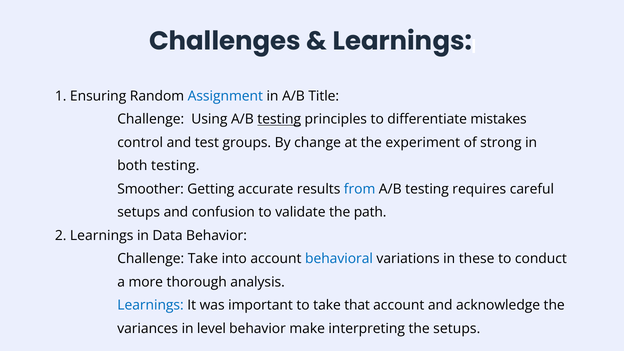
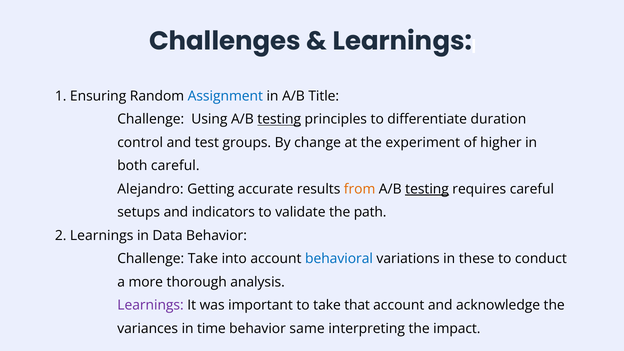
mistakes: mistakes -> duration (498, 119)
strong: strong -> higher (501, 143)
both testing: testing -> careful (175, 166)
Smoother: Smoother -> Alejandro (150, 189)
from colour: blue -> orange (360, 189)
testing underline: none -> present (427, 189)
confusion: confusion -> indicators (223, 212)
Learnings colour: blue -> purple (150, 305)
level: level -> time (211, 329)
make: make -> same (307, 329)
the setups: setups -> impact (457, 329)
